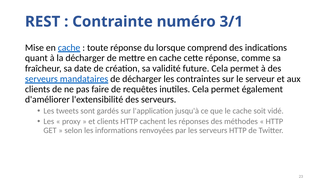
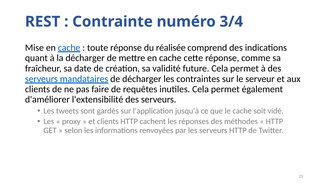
3/1: 3/1 -> 3/4 (231, 22)
lorsque: lorsque -> réalisée (171, 47)
